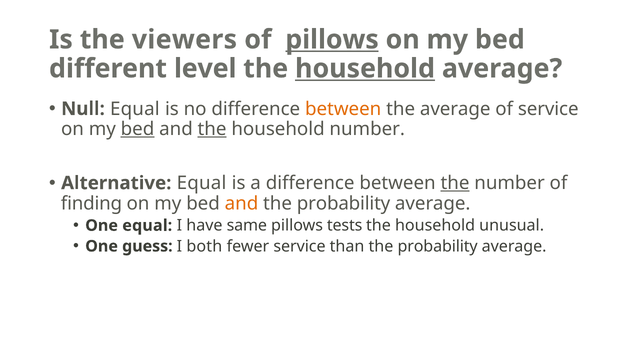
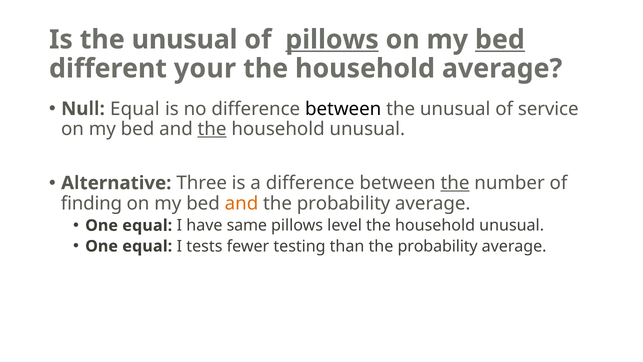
Is the viewers: viewers -> unusual (185, 40)
bed underline: none -> present (500, 40)
level: level -> your (205, 68)
household underline: present -> none (365, 68)
between colour: orange -> black (343, 109)
average: average -> unusual (455, 109)
bed underline: present -> none (138, 129)
number: number -> unusual (367, 129)
Alternative Equal: Equal -> Three (202, 183)
tests: tests -> level (345, 225)
guess: guess -> equal (147, 246)
both: both -> tests (204, 246)
fewer service: service -> testing (300, 246)
